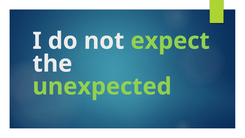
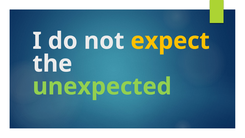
expect colour: light green -> yellow (170, 41)
